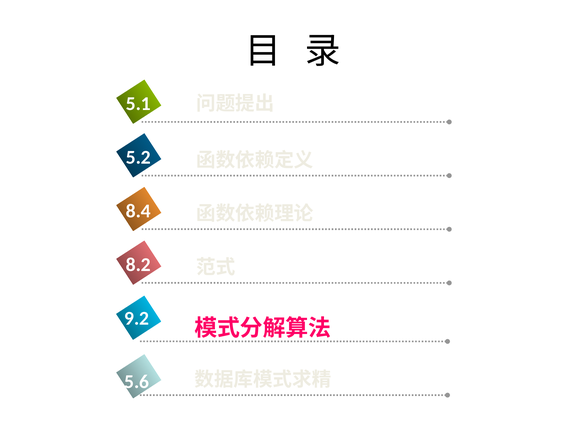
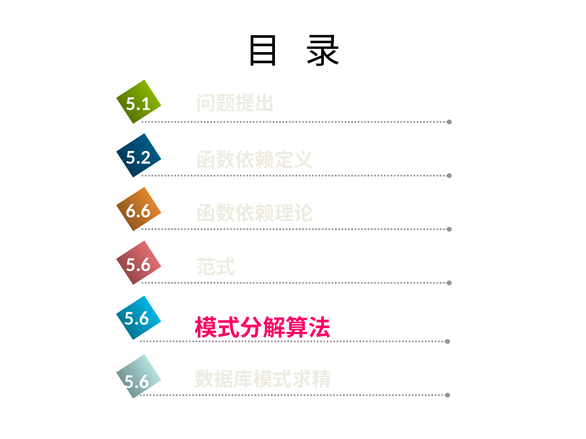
8.4: 8.4 -> 6.6 (138, 211)
8.2: 8.2 -> 5.6 (138, 265)
9.2: 9.2 -> 5.6 (137, 319)
